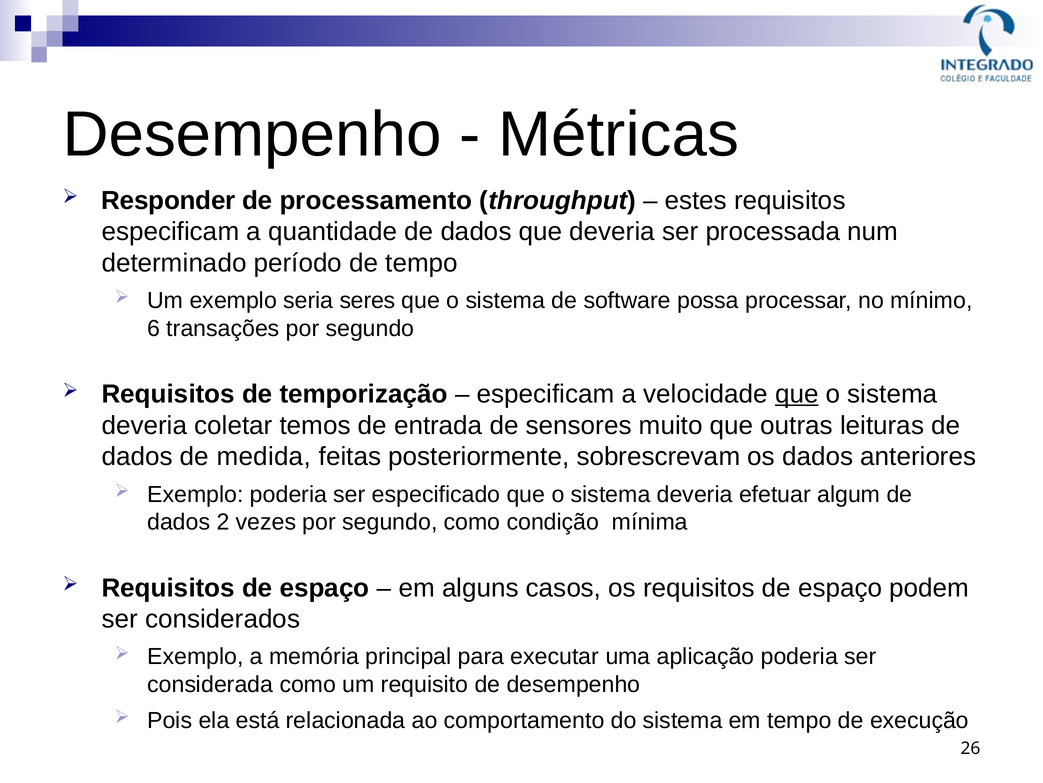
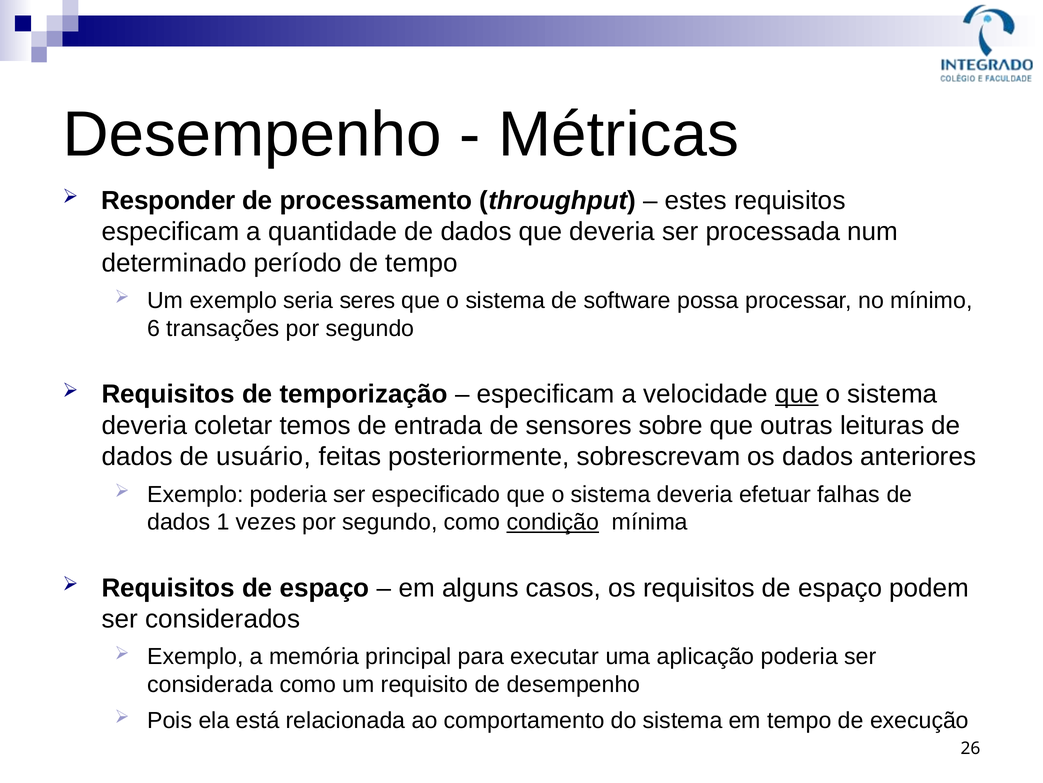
muito: muito -> sobre (671, 425)
medida: medida -> usuário (264, 456)
algum: algum -> falhas (849, 494)
2: 2 -> 1 (223, 522)
condição underline: none -> present (553, 522)
